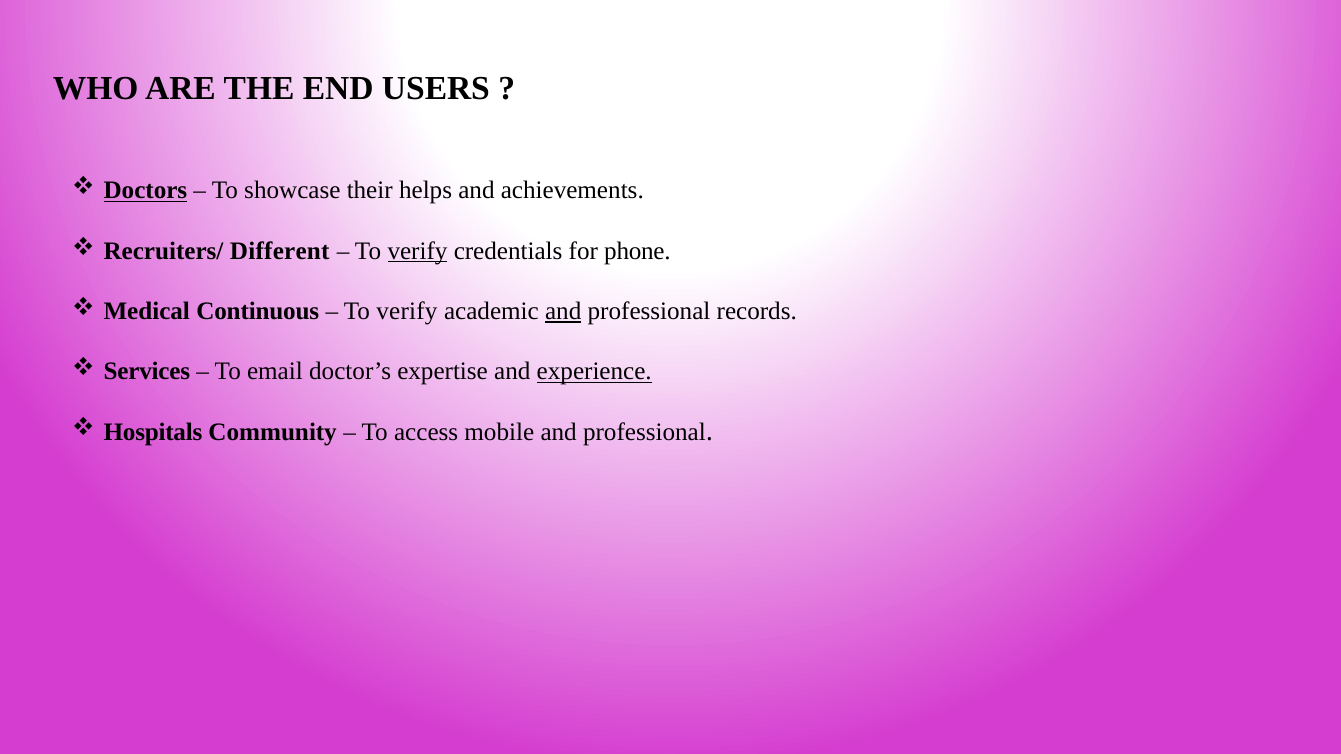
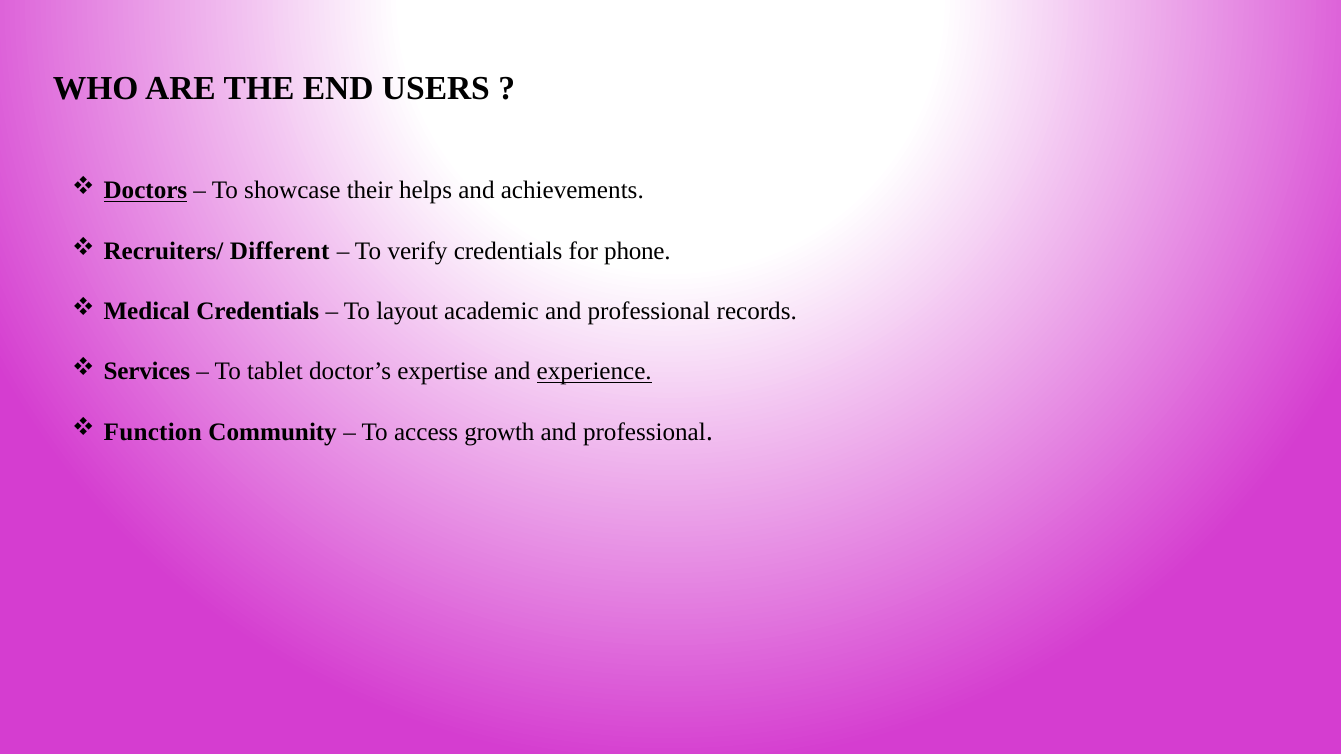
verify underline: present -> none (417, 251)
Medical Continuous: Continuous -> Credentials (258, 311)
verify: verify -> layout (407, 311)
and underline: present -> none (563, 311)
email: email -> tablet (275, 372)
Hospitals: Hospitals -> Function (153, 432)
mobile: mobile -> growth (499, 432)
